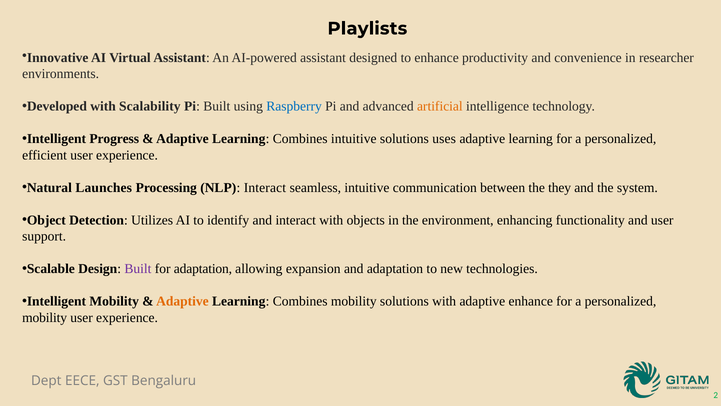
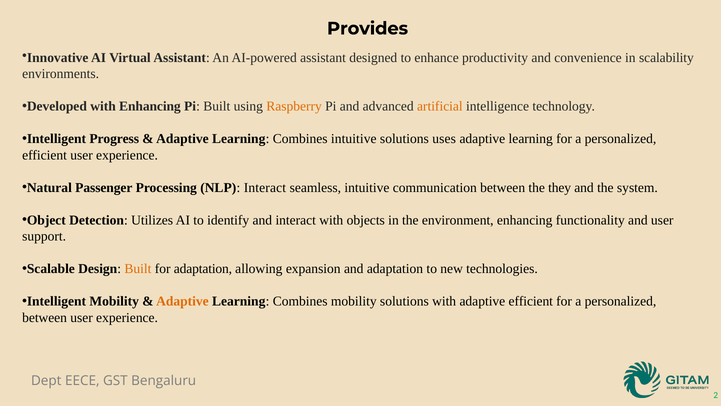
Playlists: Playlists -> Provides (368, 28)
researcher: researcher -> scalability (666, 58)
with Scalability: Scalability -> Enhancing (150, 106)
Raspberry colour: blue -> orange (294, 106)
Launches: Launches -> Passenger (104, 187)
Built colour: purple -> orange (138, 269)
adaptive enhance: enhance -> efficient (531, 301)
mobility: mobility -> between (45, 317)
